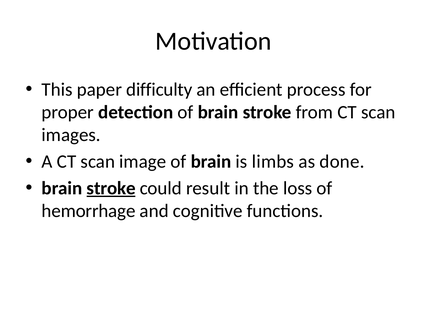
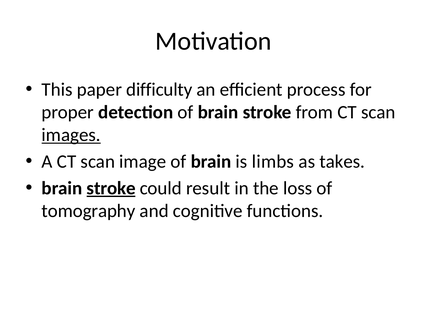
images underline: none -> present (71, 135)
done: done -> takes (342, 162)
hemorrhage: hemorrhage -> tomography (89, 211)
